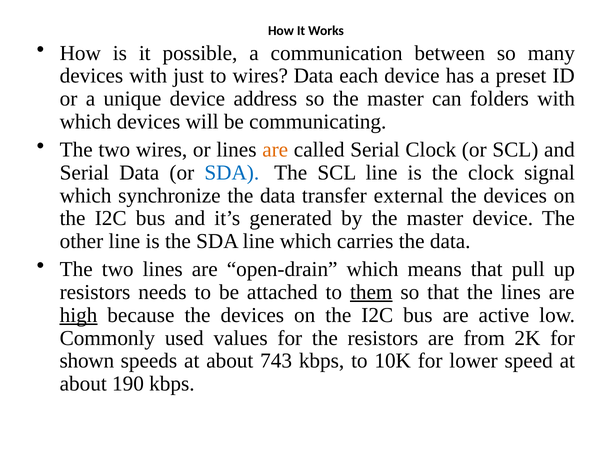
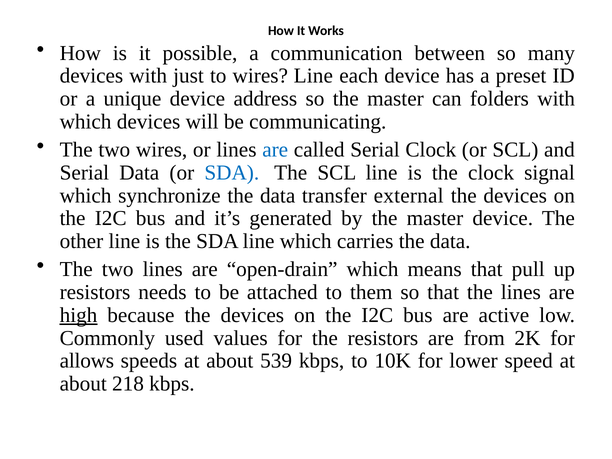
wires Data: Data -> Line (313, 76)
are colour: orange -> blue (275, 150)
them underline: present -> none (371, 292)
shown: shown -> allows (87, 361)
743: 743 -> 539 (276, 361)
190: 190 -> 218 (128, 384)
